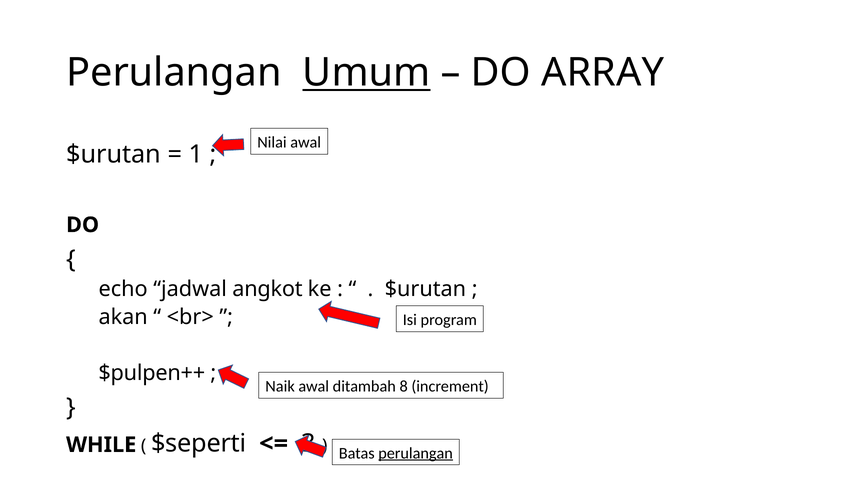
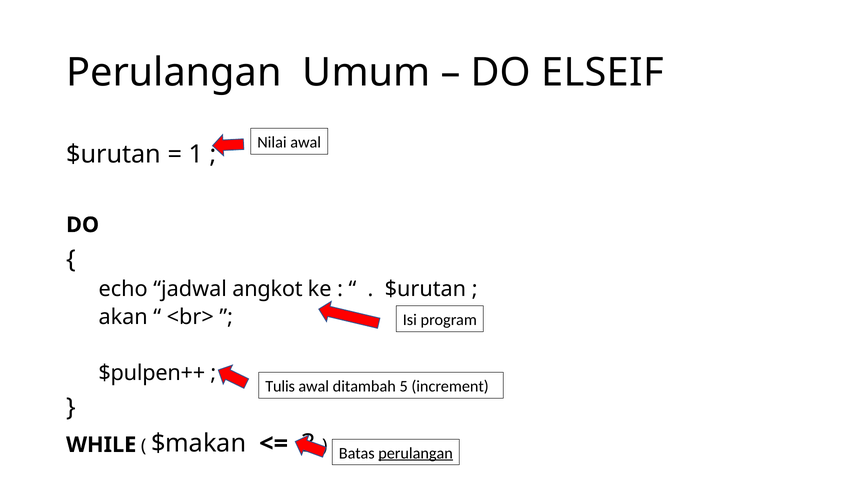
Umum underline: present -> none (366, 73)
ARRAY: ARRAY -> ELSEIF (602, 73)
Naik: Naik -> Tulis (280, 386)
8: 8 -> 5 (404, 386)
$seperti: $seperti -> $makan (199, 443)
